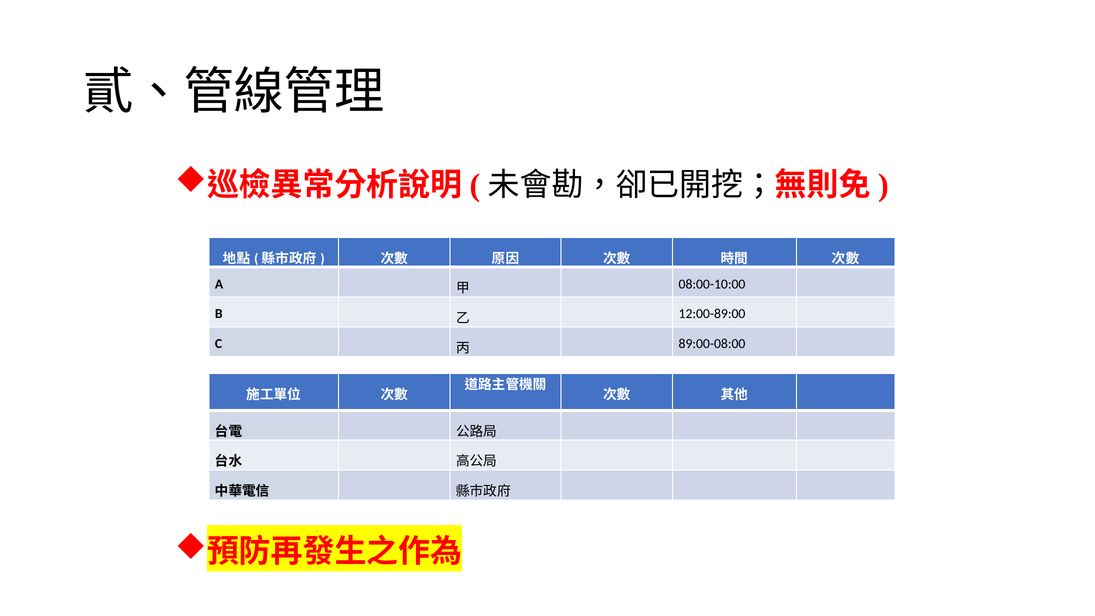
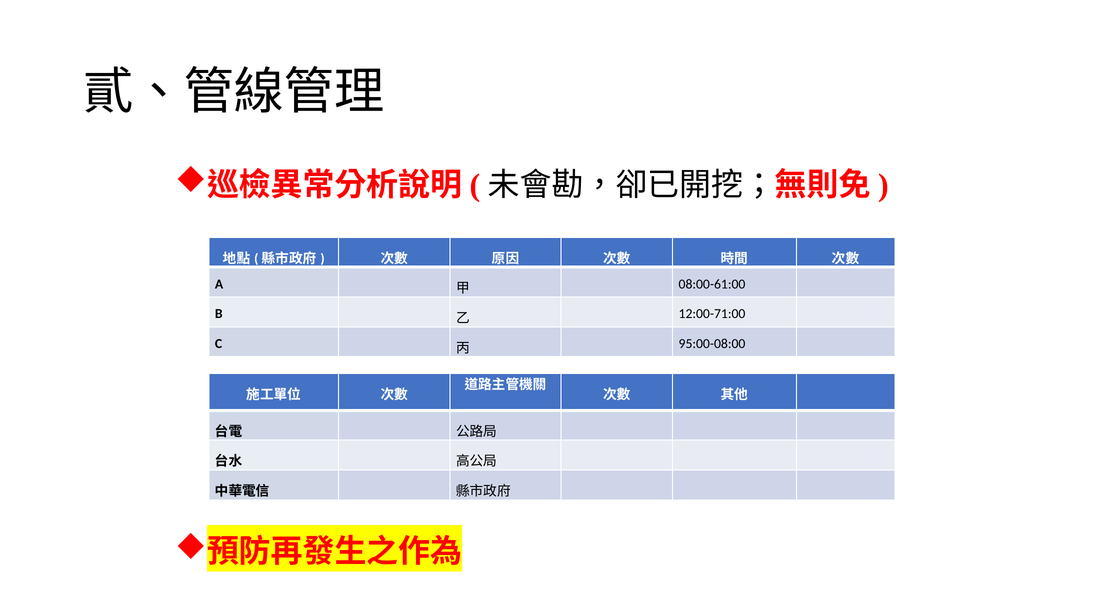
08:00-10:00: 08:00-10:00 -> 08:00-61:00 (712, 284)
12:00-89:00: 12:00-89:00 -> 12:00-71:00 (712, 314)
89:00-08:00: 89:00-08:00 -> 95:00-08:00 (712, 344)
